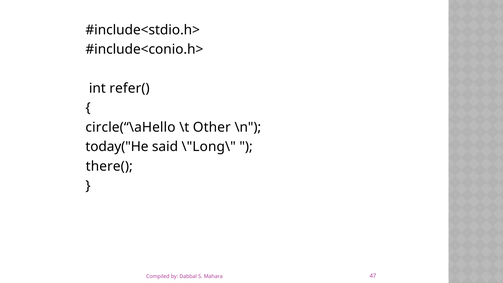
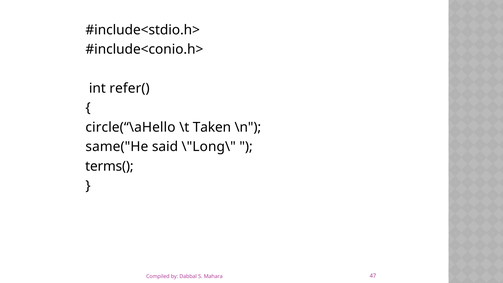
Other: Other -> Taken (212, 127)
today("He: today("He -> same("He (117, 147)
there(: there( -> terms( (109, 166)
